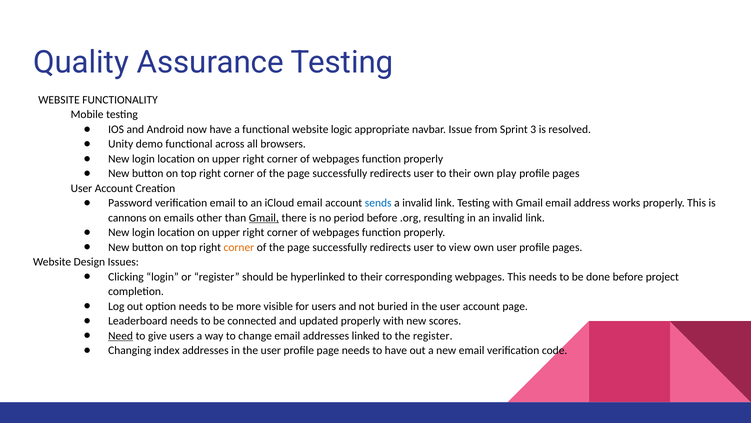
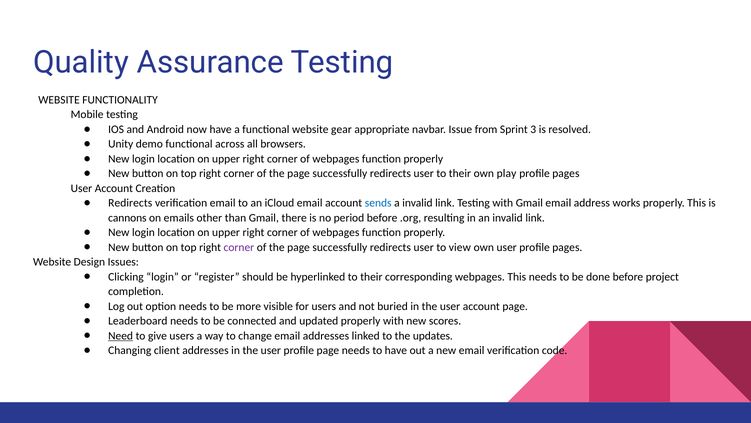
logic: logic -> gear (341, 129)
Password: Password -> Redirects (130, 203)
Gmail underline: present -> none (264, 218)
corner colour: orange -> purple (239, 247)
the register: register -> updates (433, 335)
index: index -> client (167, 350)
